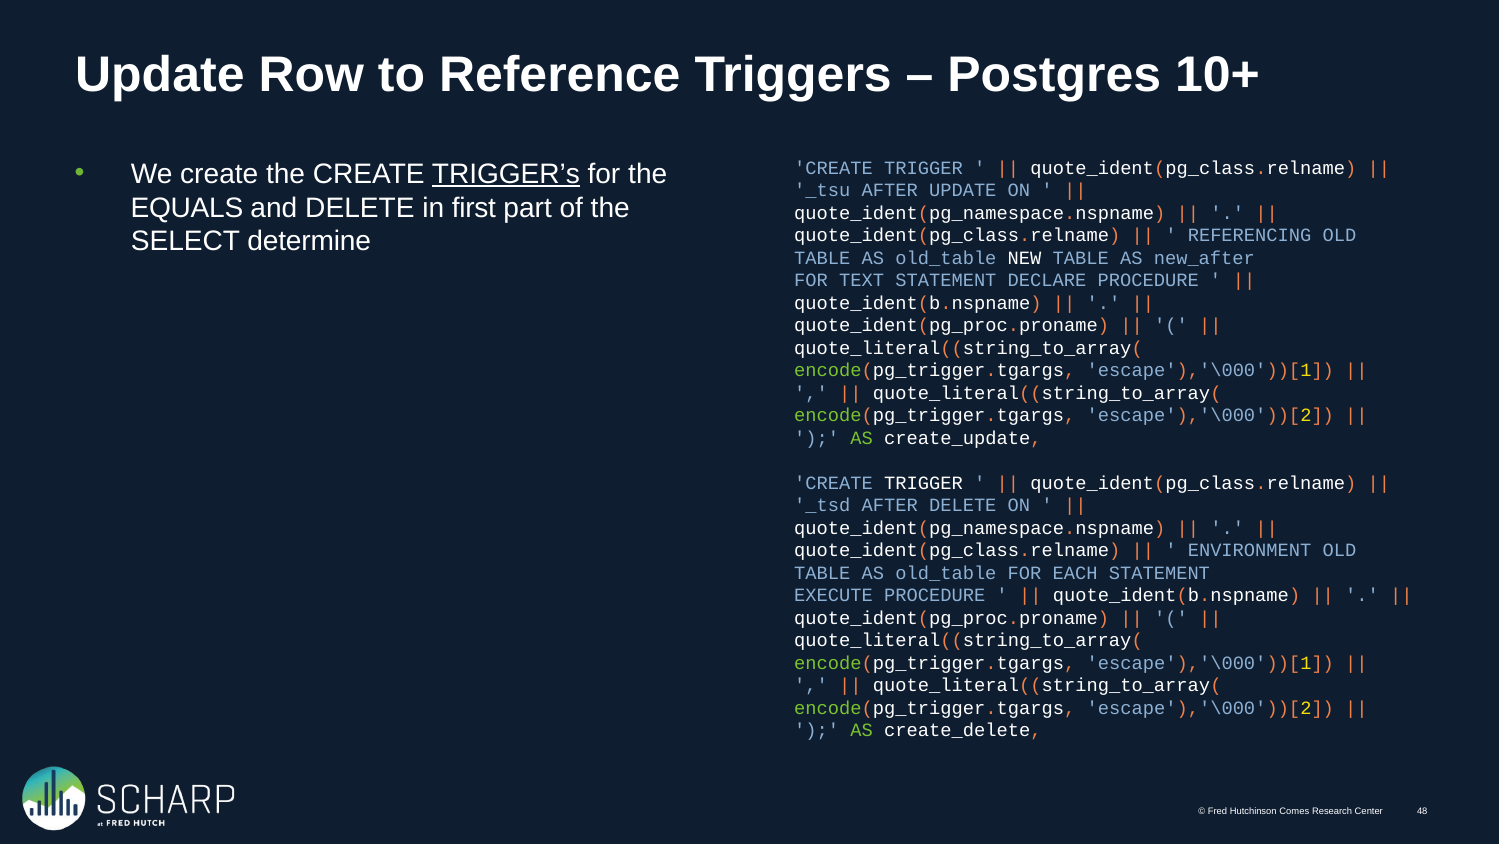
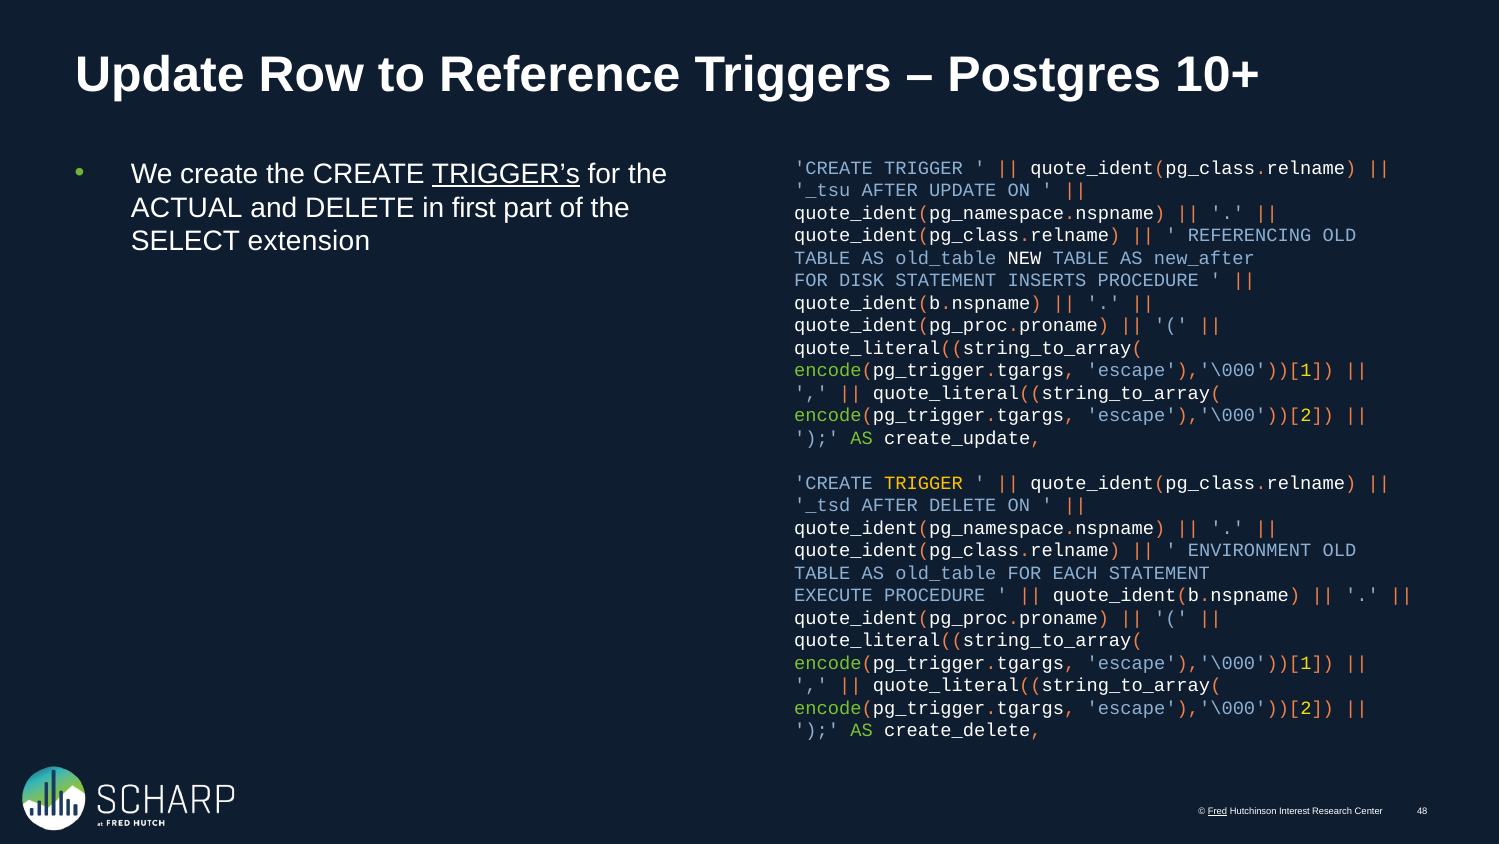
EQUALS: EQUALS -> ACTUAL (187, 208)
determine: determine -> extension (309, 241)
TEXT: TEXT -> DISK (862, 280)
DECLARE: DECLARE -> INSERTS (1047, 280)
TRIGGER colour: white -> yellow (923, 483)
Fred underline: none -> present (1217, 810)
Comes: Comes -> Interest (1294, 810)
